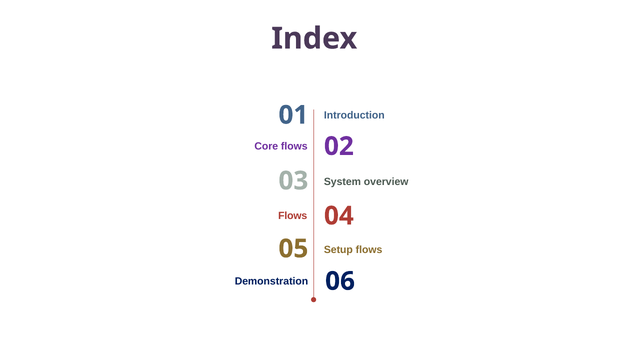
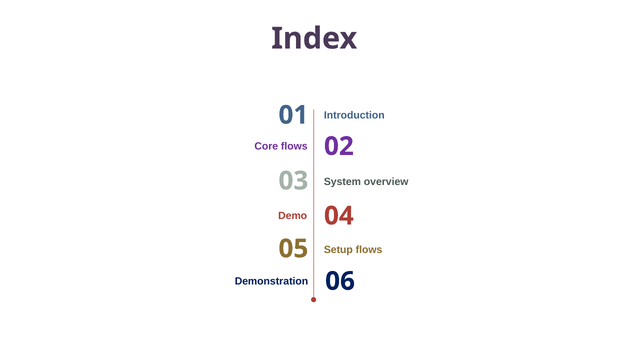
Flows: Flows -> Demo (293, 216)
